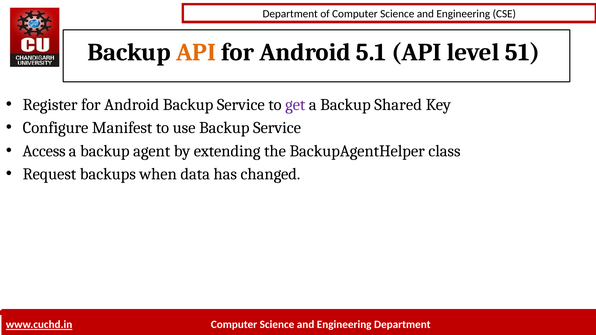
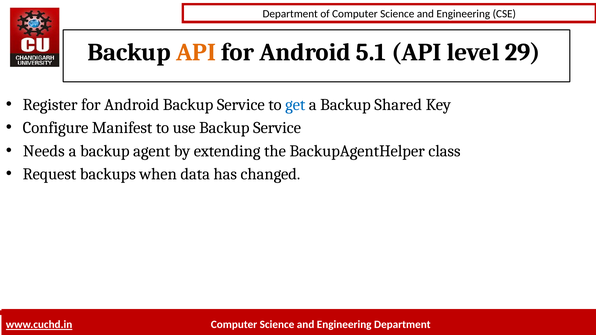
51: 51 -> 29 (523, 52)
get colour: purple -> blue (295, 105)
Access: Access -> Needs (44, 151)
